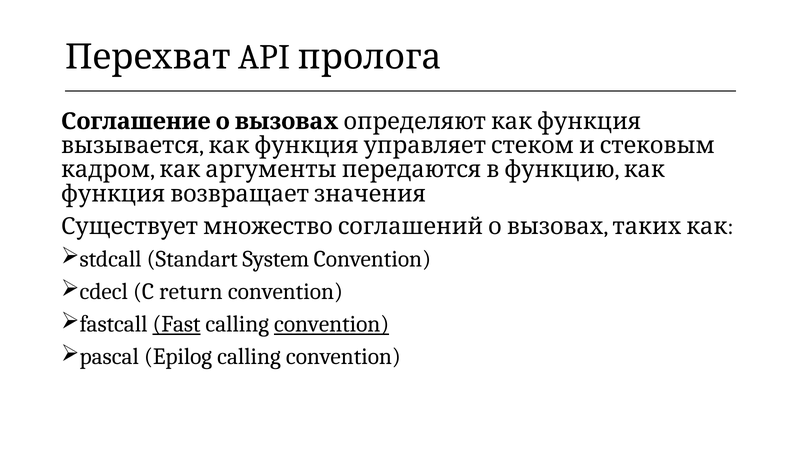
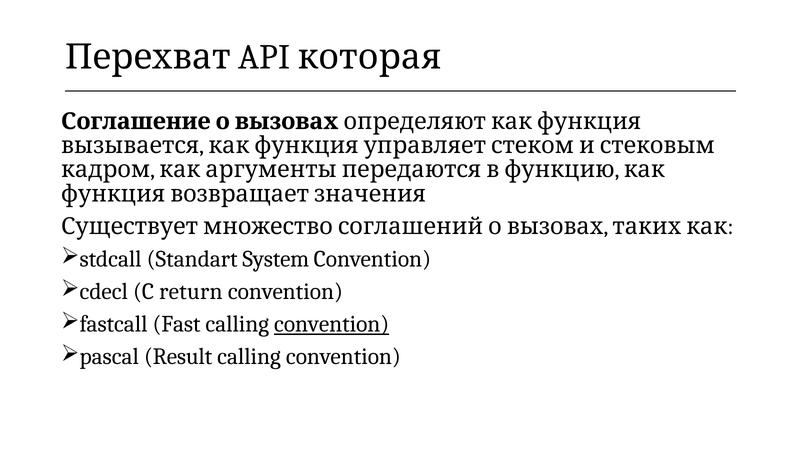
пролога: пролога -> которая (370, 57)
Fast underline: present -> none (177, 324)
Epilog: Epilog -> Result (178, 356)
